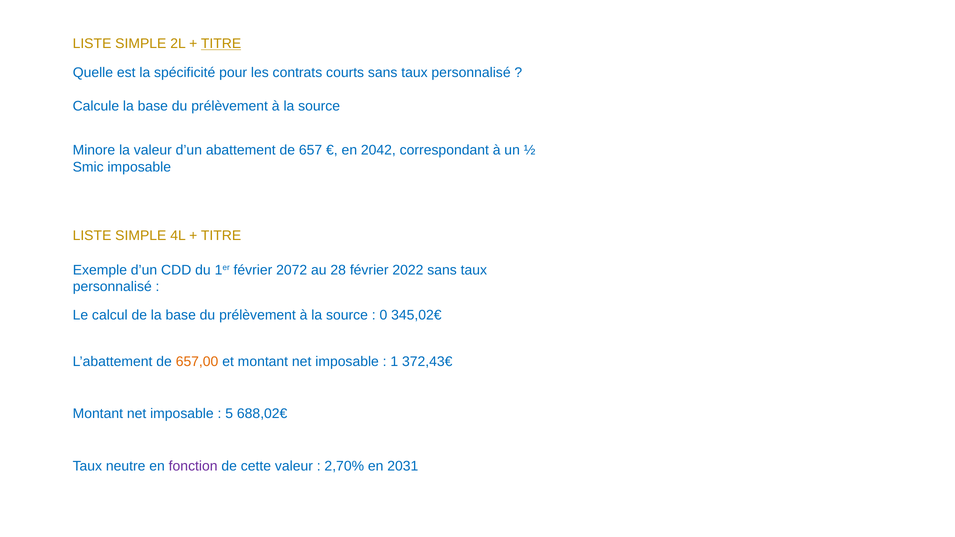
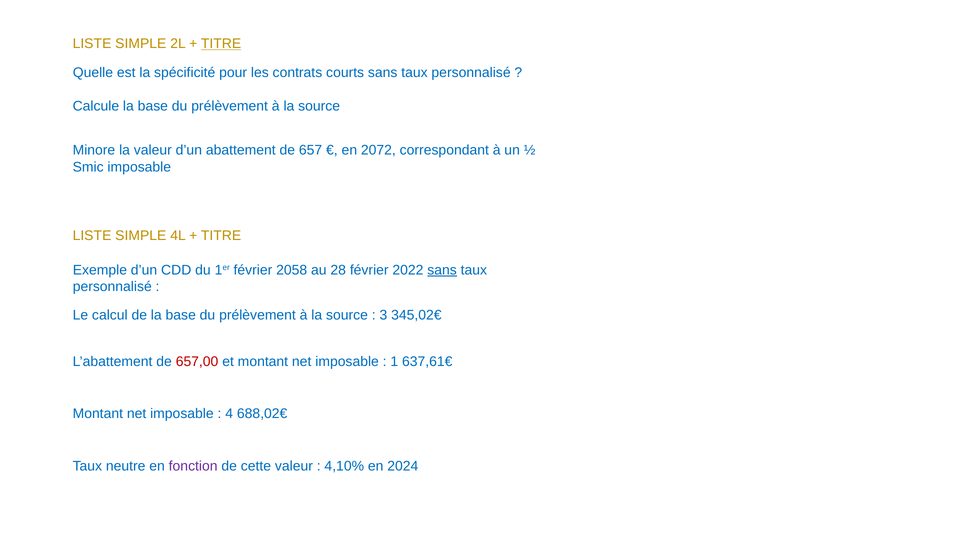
2042: 2042 -> 2072 (378, 150)
2072: 2072 -> 2058 (292, 270)
sans underline: none -> present (442, 270)
0: 0 -> 3 (383, 315)
657,00 colour: orange -> red (197, 362)
372,43€: 372,43€ -> 637,61€ (427, 362)
5: 5 -> 4 (229, 414)
2,70%: 2,70% -> 4,10% (344, 466)
2031: 2031 -> 2024 (403, 466)
